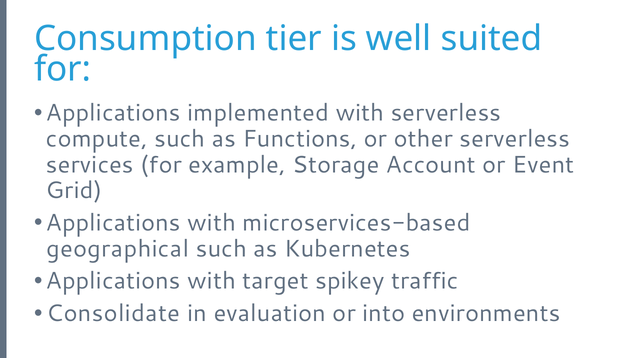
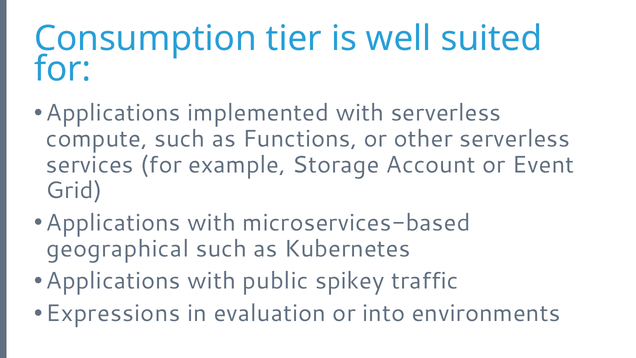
target: target -> public (275, 281)
Consolidate: Consolidate -> Expressions (113, 313)
